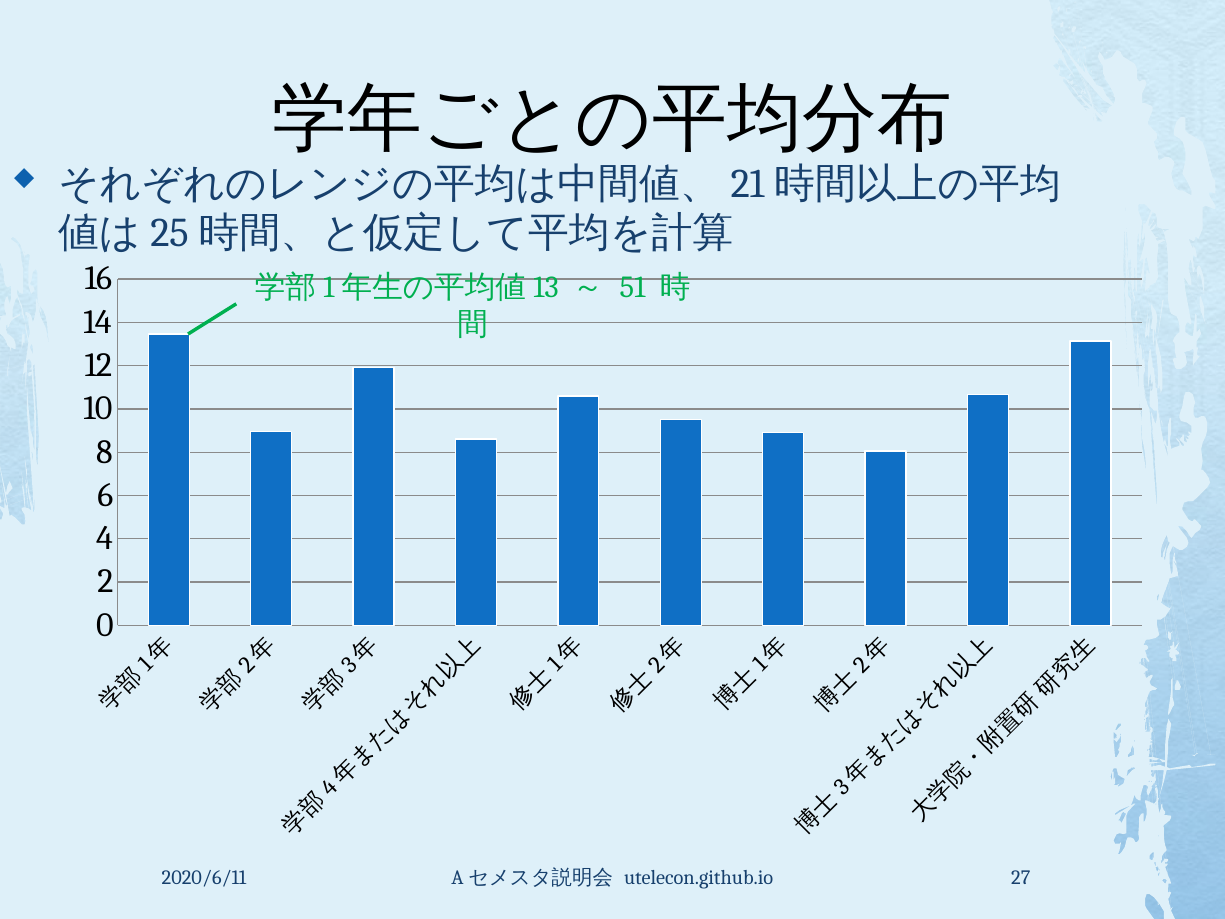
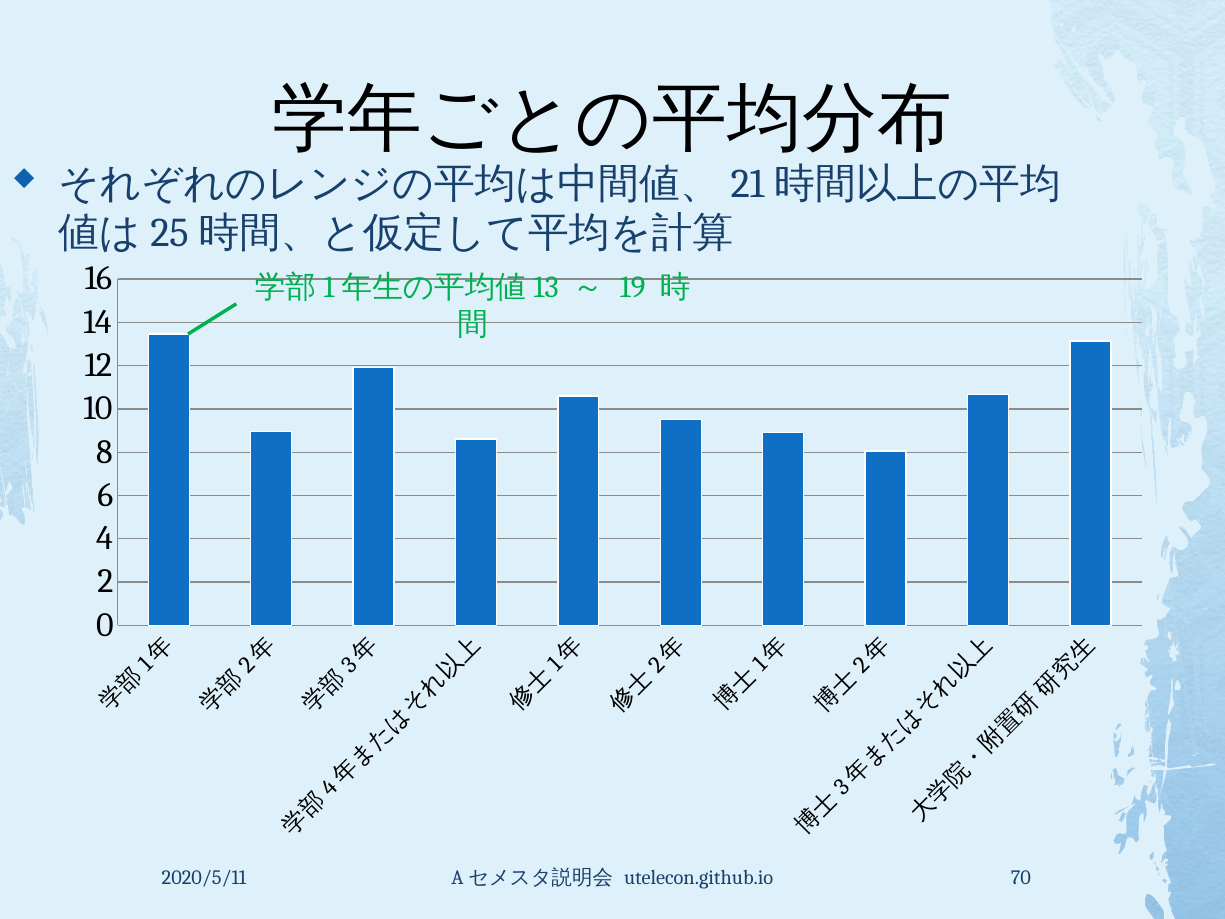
51: 51 -> 19 (633, 288)
2020/6/11: 2020/6/11 -> 2020/5/11 (204, 877)
27: 27 -> 70 (1021, 877)
